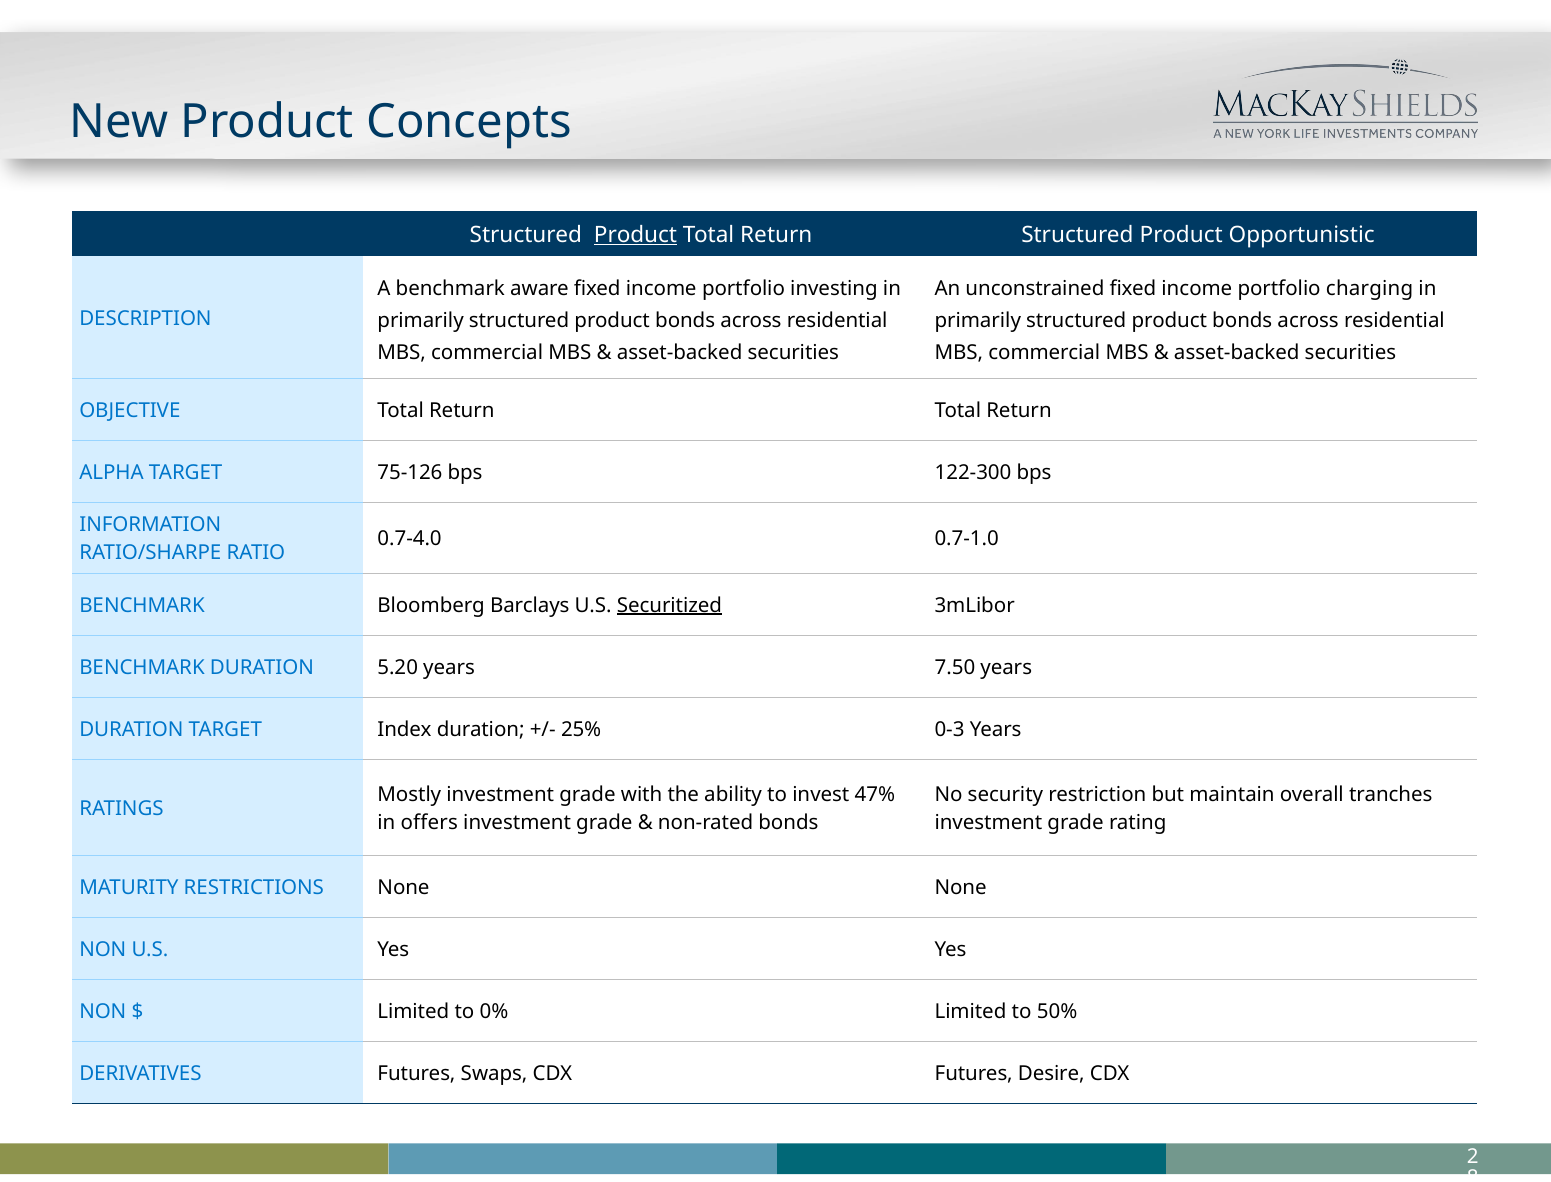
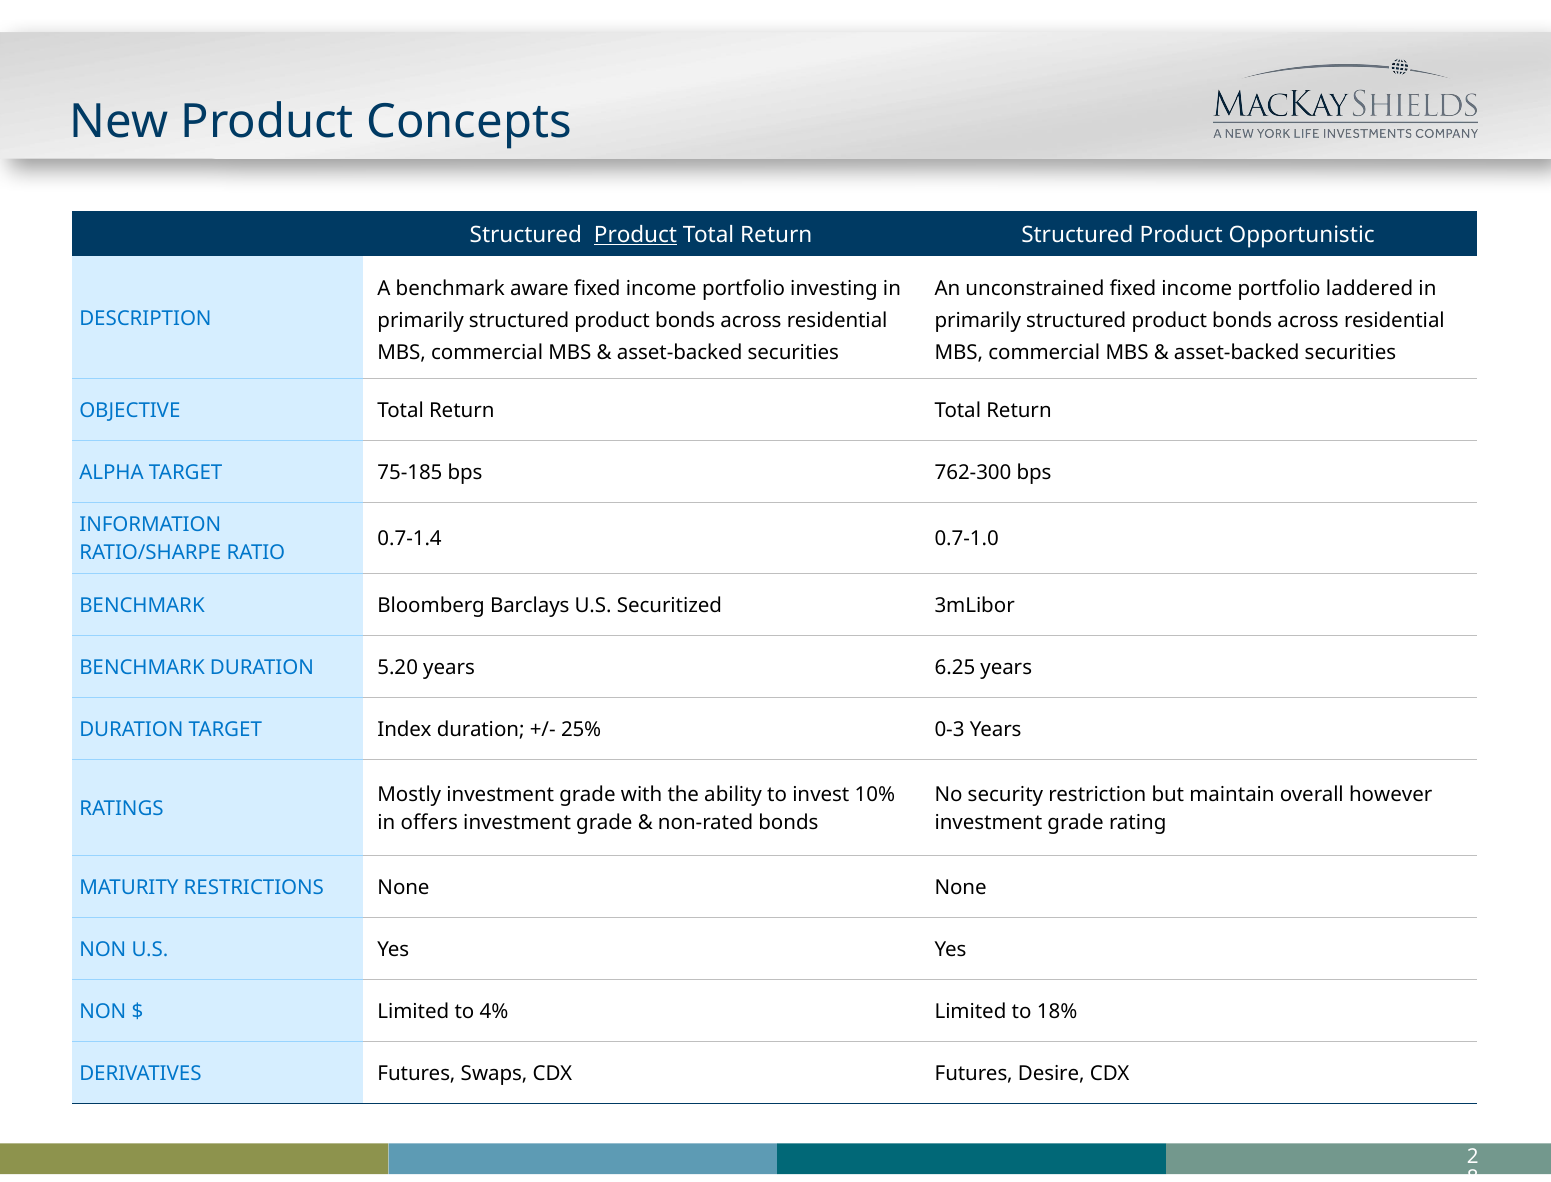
charging: charging -> laddered (1370, 289)
75-126: 75-126 -> 75-185 (410, 473)
122-300: 122-300 -> 762-300 (973, 473)
0.7-4.0: 0.7-4.0 -> 0.7-1.4 (410, 539)
Securitized underline: present -> none (669, 605)
7.50: 7.50 -> 6.25 (955, 667)
47%: 47% -> 10% (875, 794)
tranches: tranches -> however (1391, 794)
0%: 0% -> 4% (494, 1011)
50%: 50% -> 18% (1057, 1011)
